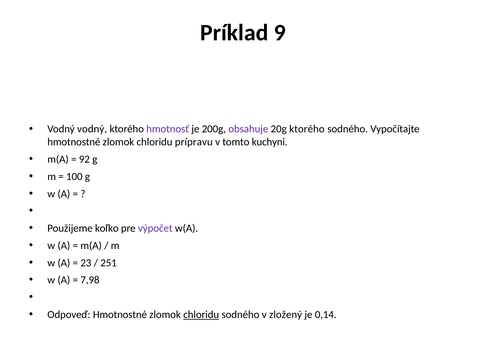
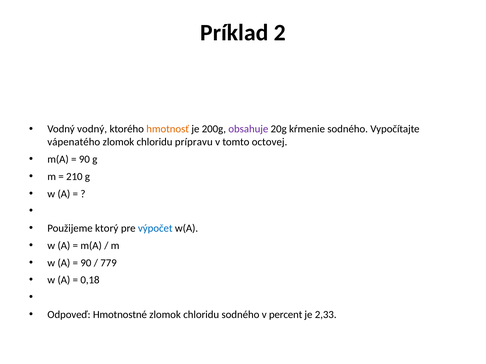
9: 9 -> 2 (280, 33)
hmotnosť colour: purple -> orange (168, 129)
20g ktorého: ktorého -> kŕmenie (307, 129)
hmotnostné: hmotnostné -> vápenatého (74, 142)
kuchyni: kuchyni -> octovej (270, 142)
92: 92 -> 90 (84, 159)
100: 100 -> 210 (74, 177)
koľko: koľko -> ktorý (107, 229)
výpočet colour: purple -> blue (155, 229)
23: 23 -> 90 (86, 263)
251: 251 -> 779 (109, 263)
7,98: 7,98 -> 0,18 (90, 280)
chloridu underline: present -> none (201, 315)
zložený: zložený -> percent (286, 315)
0,14: 0,14 -> 2,33 (326, 315)
